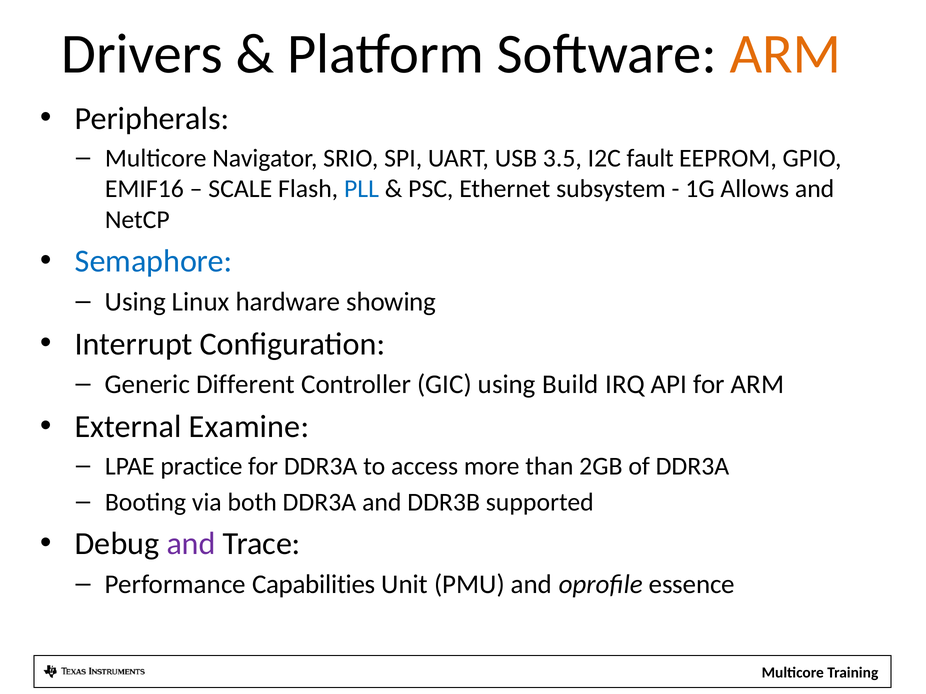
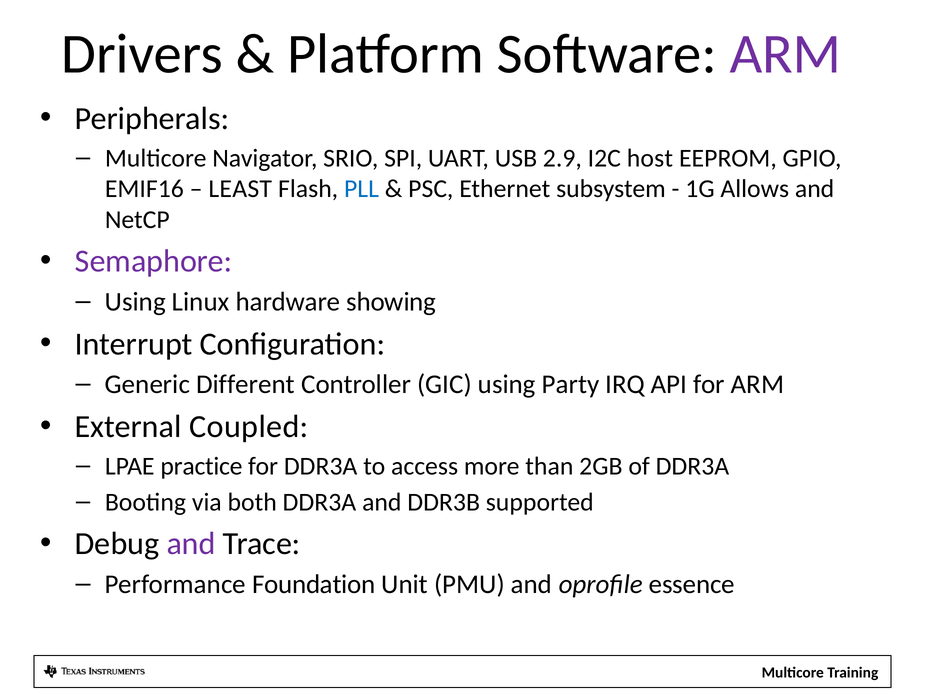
ARM colour: orange -> purple (785, 54)
3.5: 3.5 -> 2.9 (562, 158)
fault: fault -> host (650, 158)
SCALE: SCALE -> LEAST (240, 189)
Semaphore colour: blue -> purple (154, 262)
Build: Build -> Party (571, 385)
Examine: Examine -> Coupled (249, 427)
Capabilities: Capabilities -> Foundation (314, 585)
